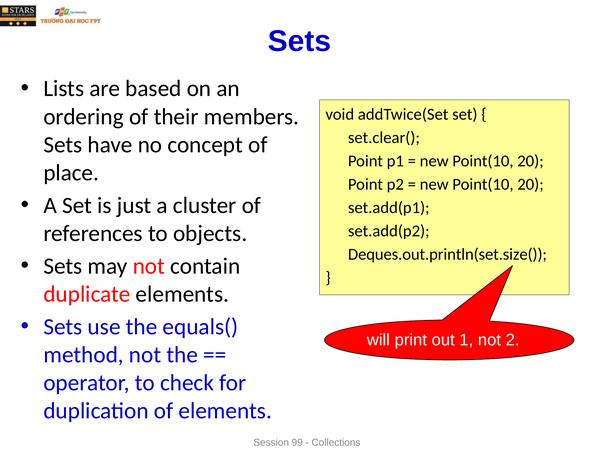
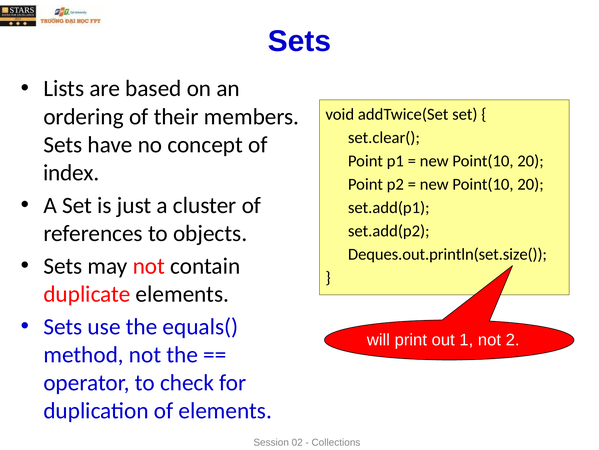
place: place -> index (71, 172)
99: 99 -> 02 (297, 442)
